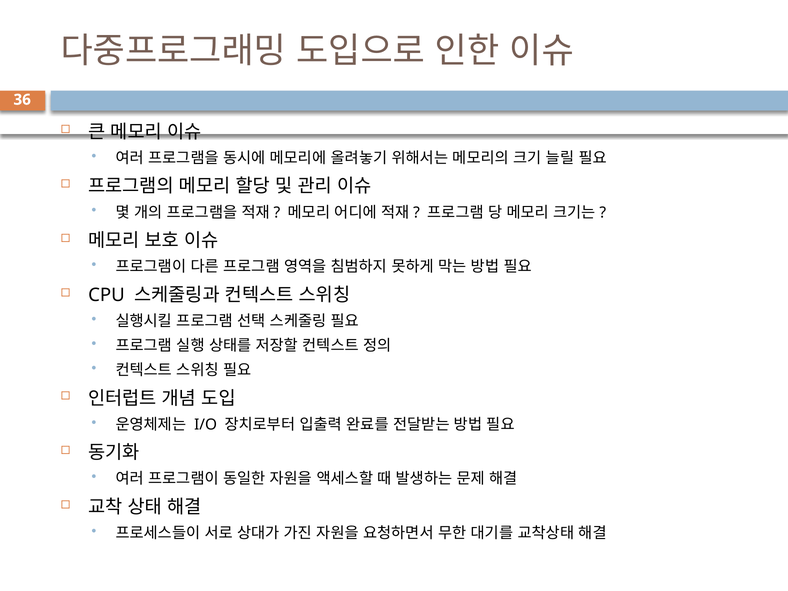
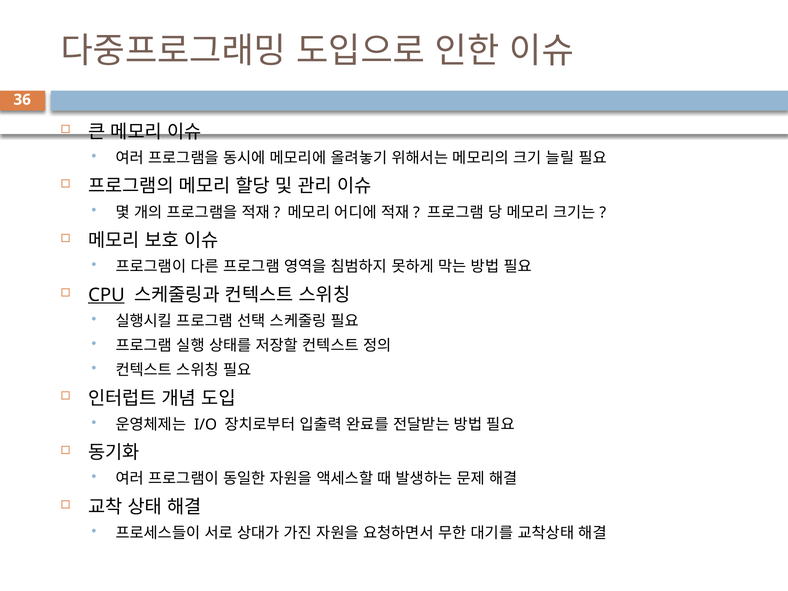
CPU underline: none -> present (106, 295)
